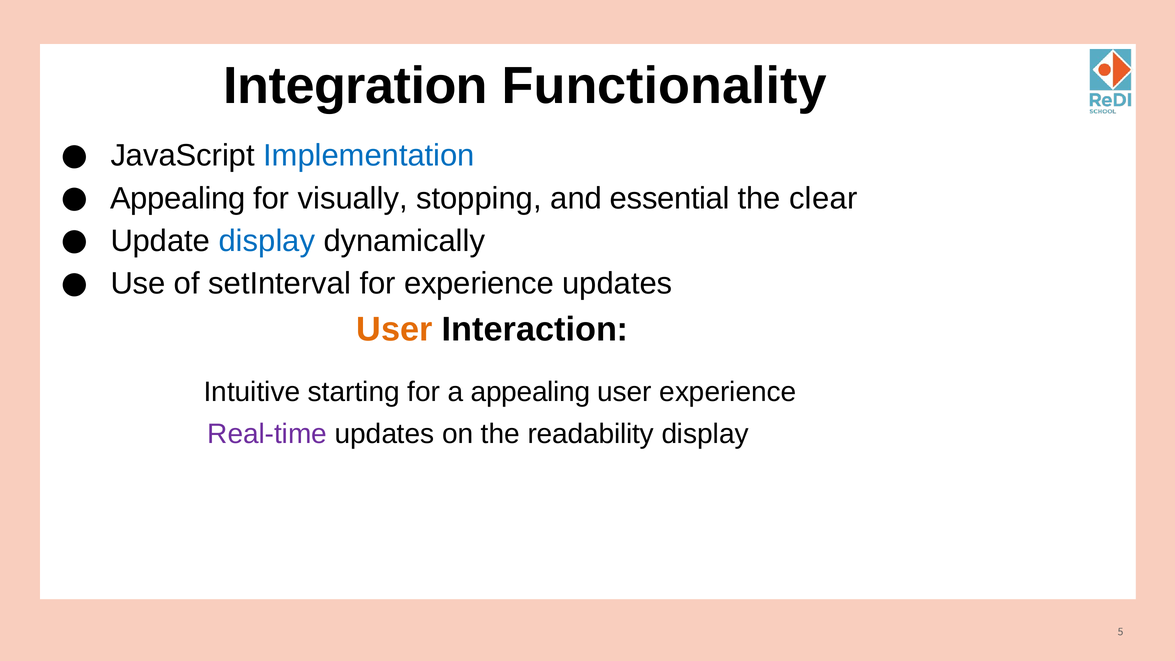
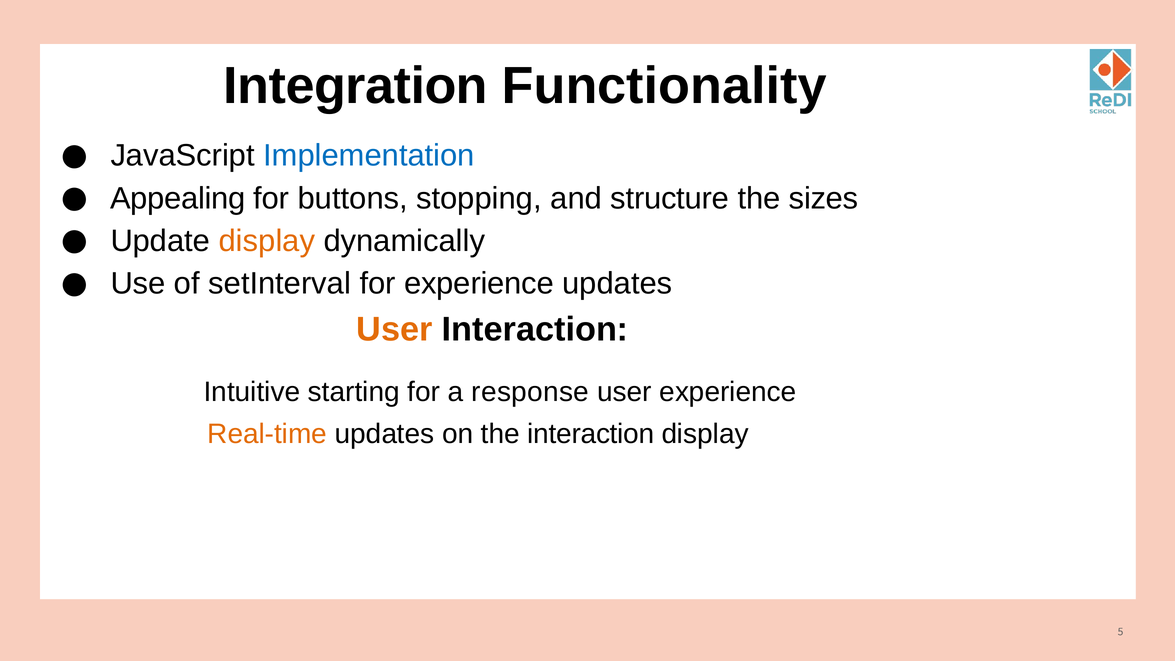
visually: visually -> buttons (353, 198)
essential: essential -> structure (670, 198)
clear: clear -> sizes (824, 198)
display colour: blue -> orange (267, 241)
a appealing: appealing -> response (530, 392)
Real-time colour: purple -> orange (267, 434)
the readability: readability -> interaction (591, 434)
